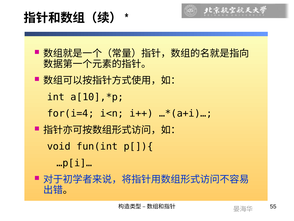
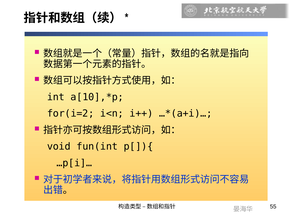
for(i=4: for(i=4 -> for(i=2 (71, 113)
